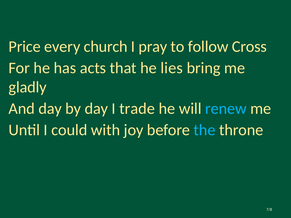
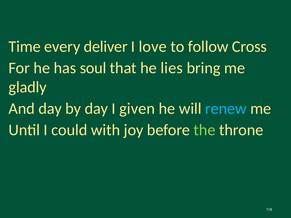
Price: Price -> Time (25, 47)
church: church -> deliver (106, 47)
pray: pray -> love (153, 47)
acts: acts -> soul (93, 68)
trade: trade -> given (137, 109)
the colour: light blue -> light green (204, 130)
